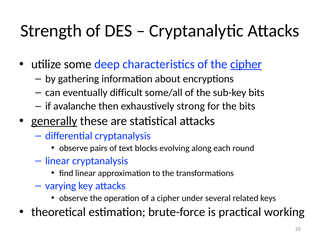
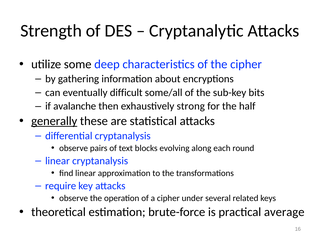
cipher underline: present -> none (246, 64)
the bits: bits -> half (247, 106)
varying: varying -> require (61, 186)
working: working -> average (284, 212)
